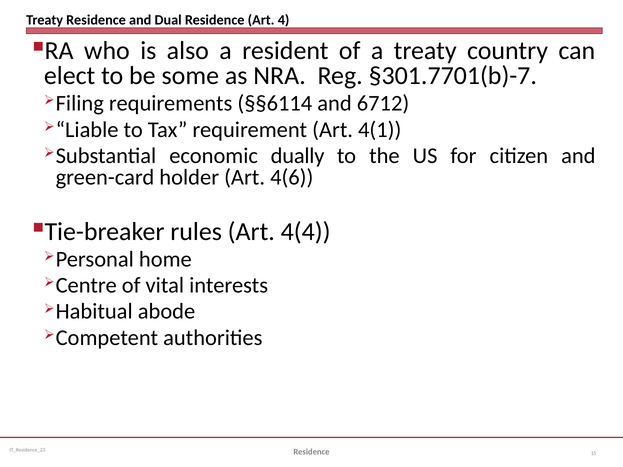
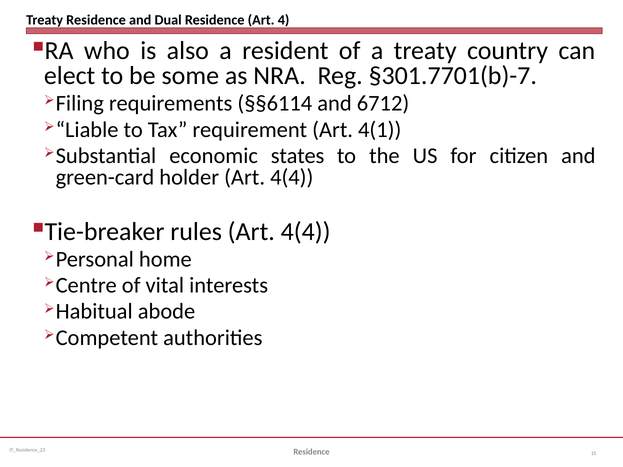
dually: dually -> states (298, 156)
holder Art 4(6: 4(6 -> 4(4 (292, 177)
